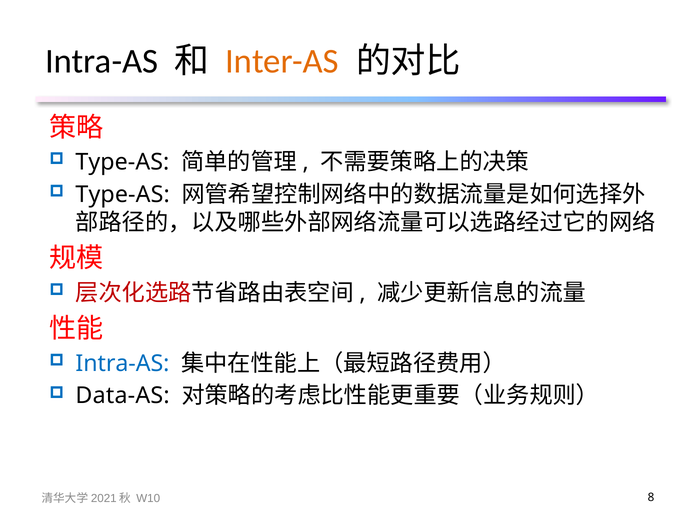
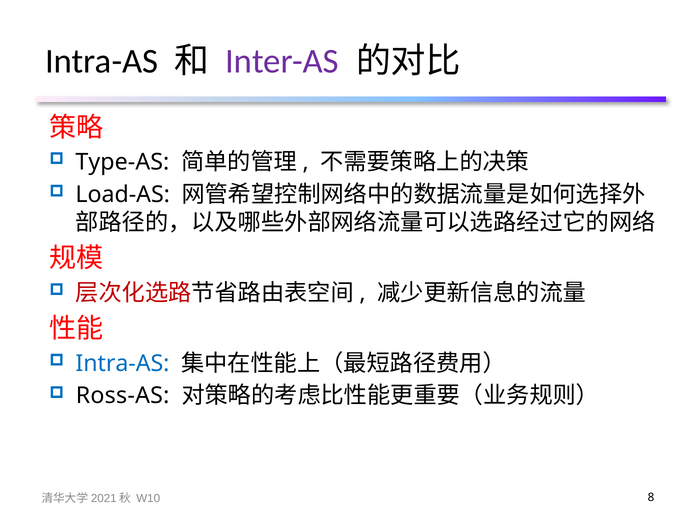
Inter-AS colour: orange -> purple (282, 61)
Type-AS: Type-AS -> Load-AS (123, 195)
Data-AS: Data-AS -> Ross-AS (123, 396)
